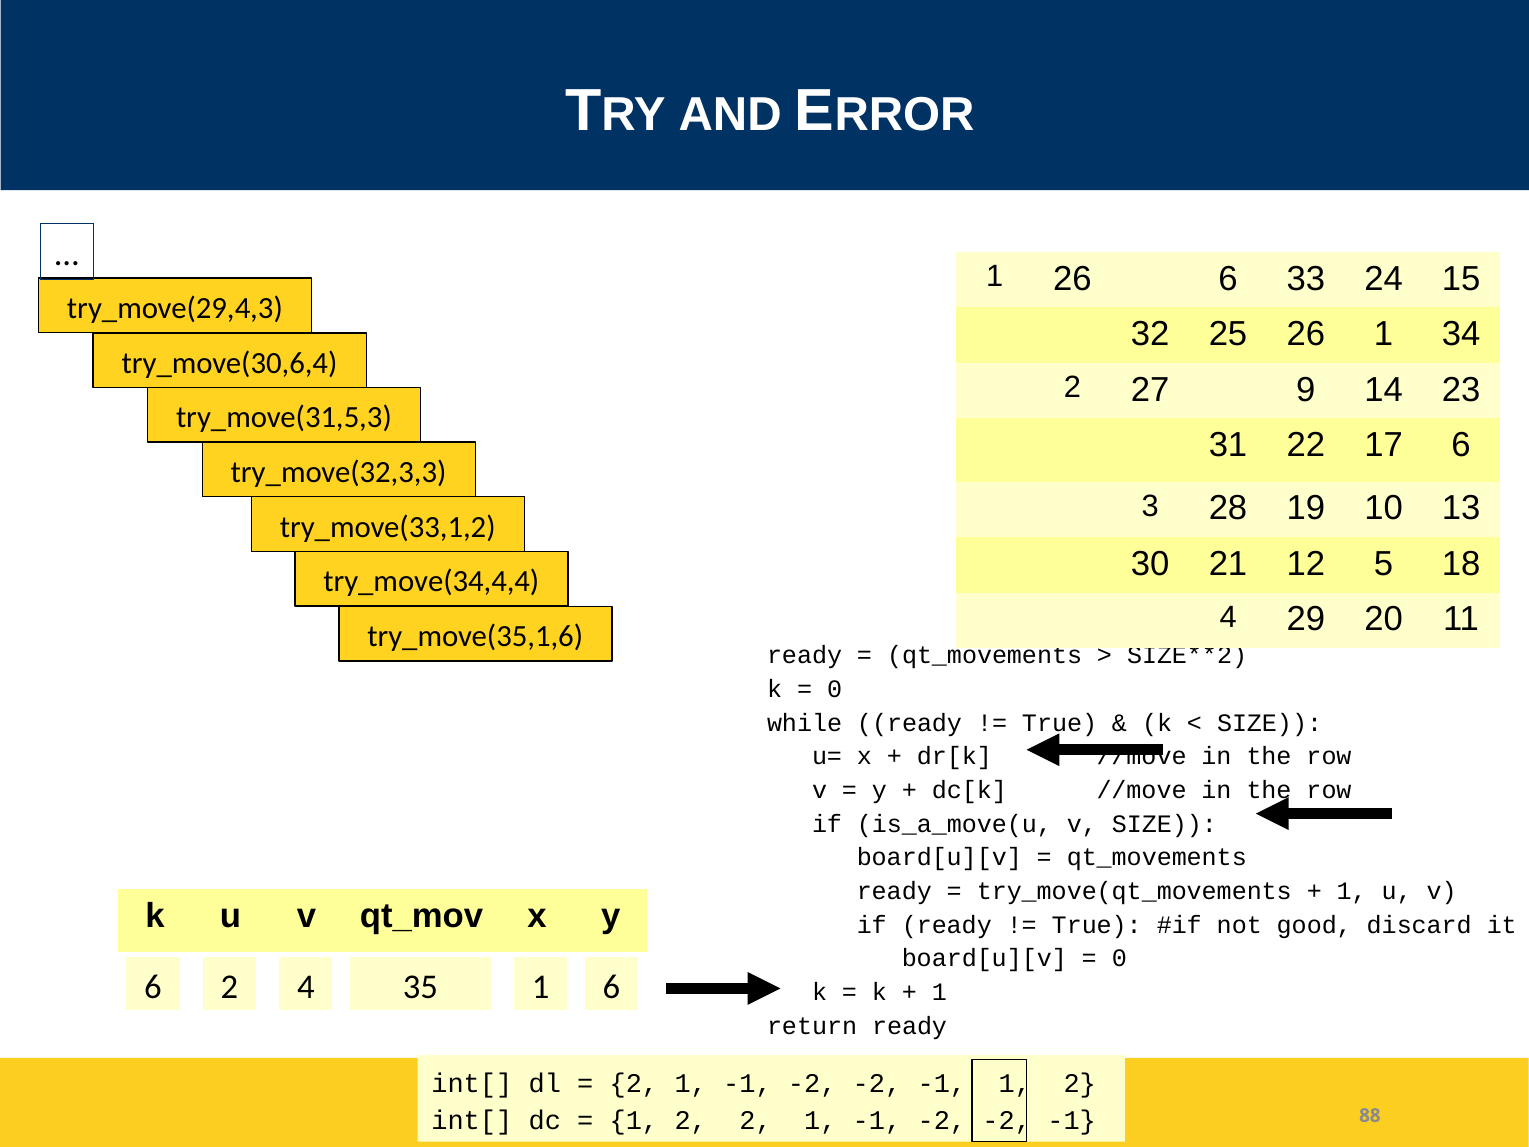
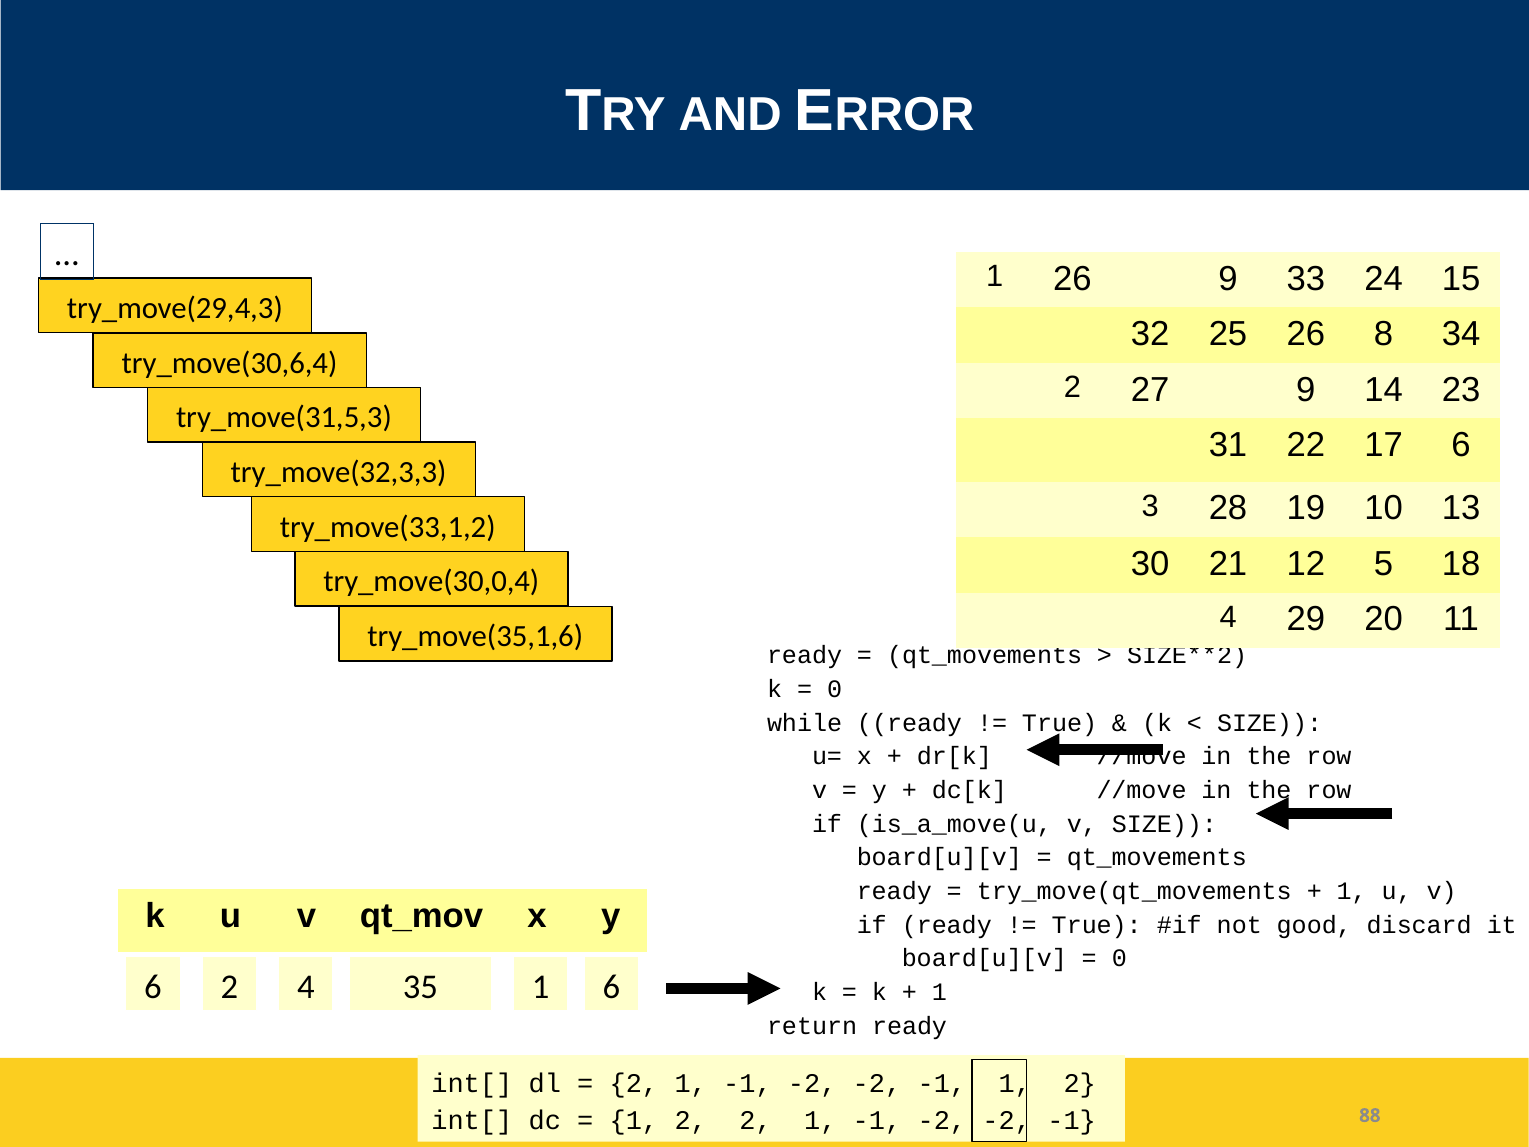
26 6: 6 -> 9 (1228, 279)
26 1: 1 -> 8 (1384, 334)
try_move(34,4,4: try_move(34,4,4 -> try_move(30,0,4 (431, 582)
